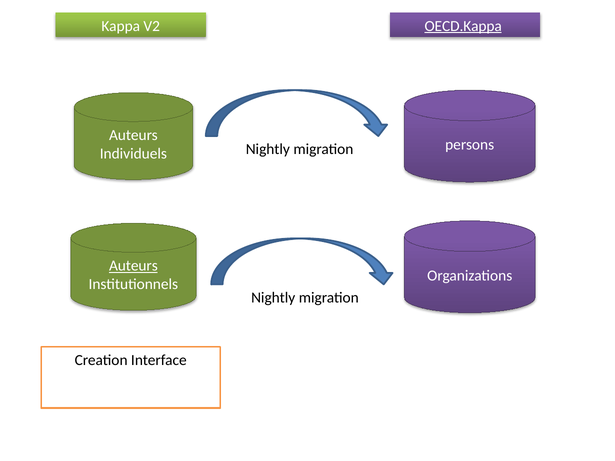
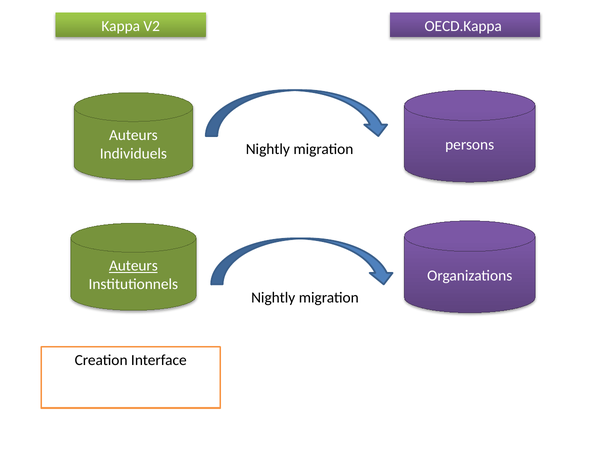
OECD.Kappa underline: present -> none (463, 26)
